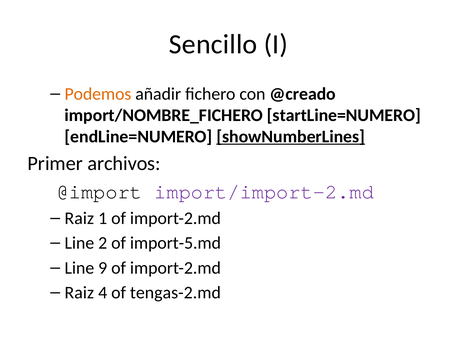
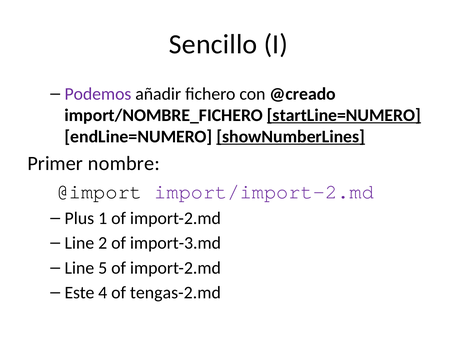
Podemos colour: orange -> purple (98, 94)
startLine=NUMERO underline: none -> present (344, 116)
archivos: archivos -> nombre (124, 164)
Raiz: Raiz -> Plus (79, 219)
import-5.md: import-5.md -> import-3.md (175, 244)
9: 9 -> 5 (103, 268)
Raiz: Raiz -> Este (79, 293)
